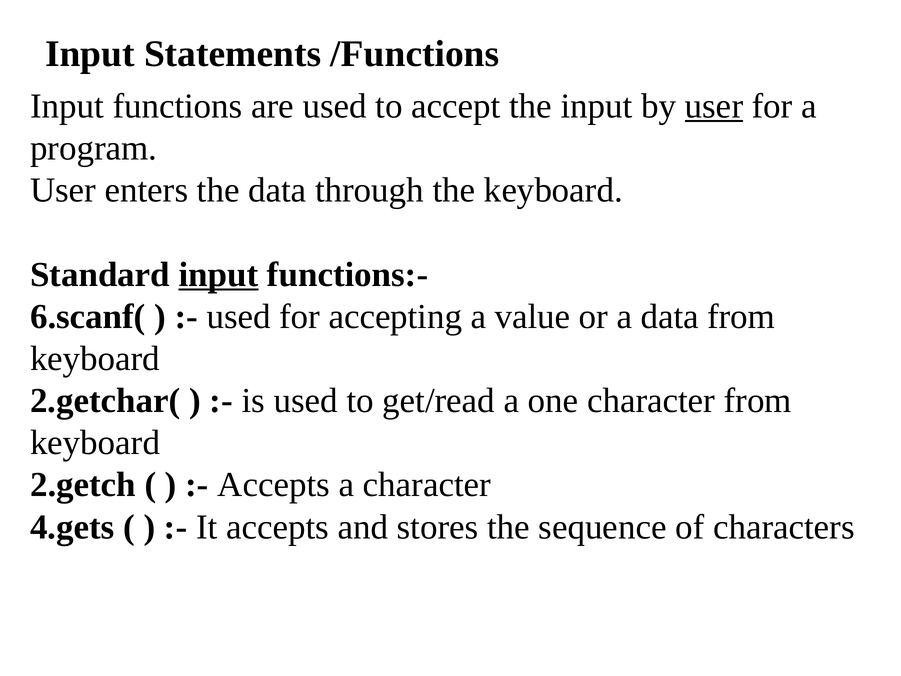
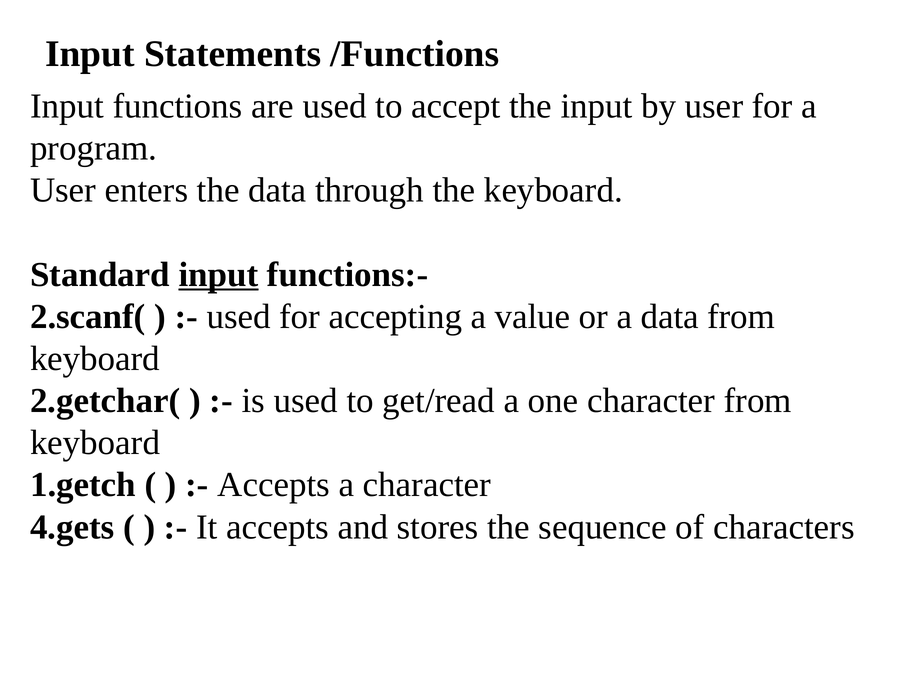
user underline: present -> none (714, 106)
6.scanf(: 6.scanf( -> 2.scanf( (88, 316)
2.getch: 2.getch -> 1.getch (83, 485)
